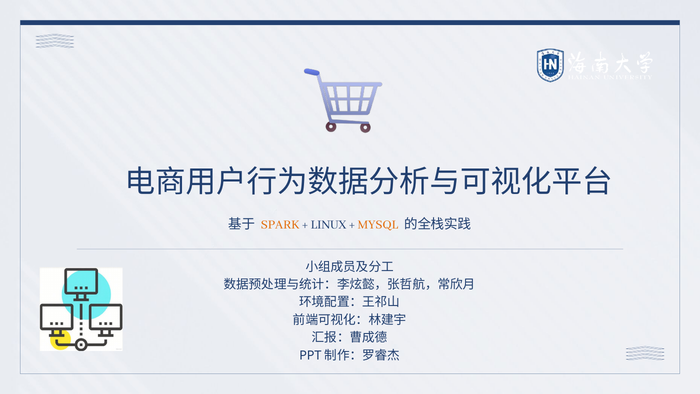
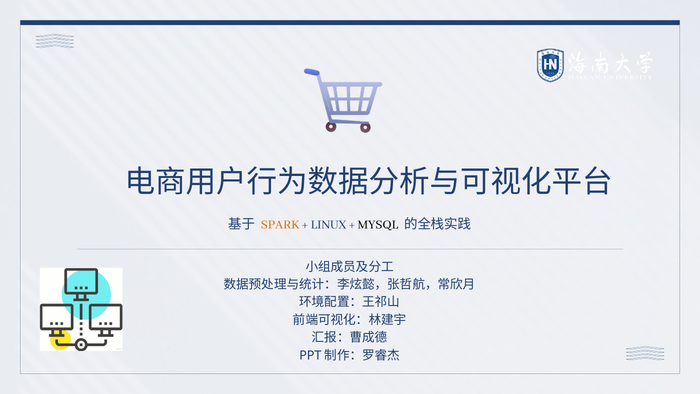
MYSQL colour: orange -> black (378, 224)
